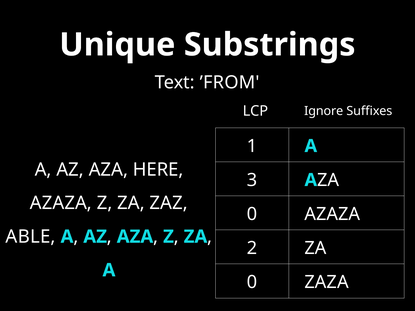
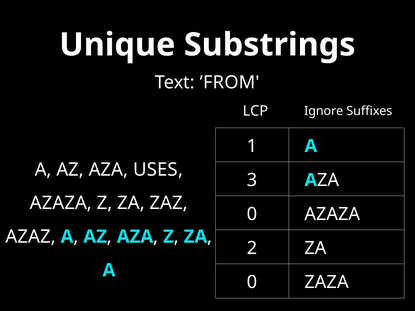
HERE: HERE -> USES (158, 170)
ABLE: ABLE -> AZAZ (31, 237)
